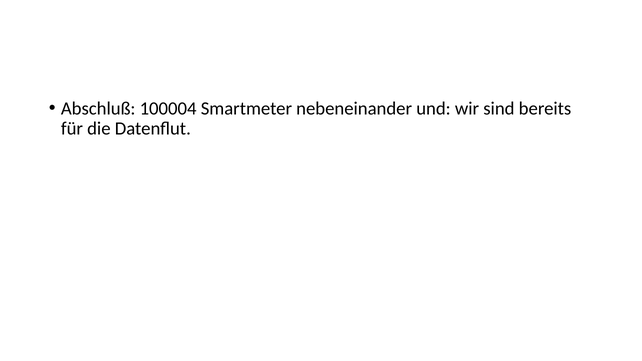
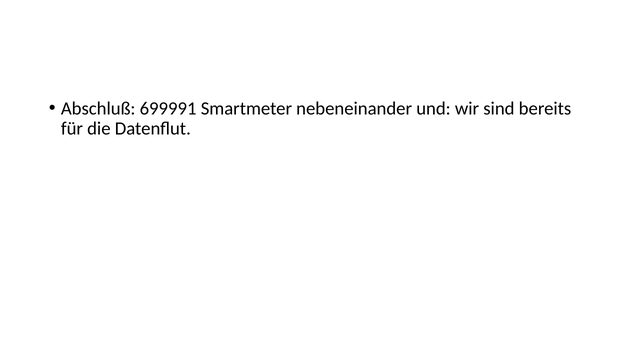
100004: 100004 -> 699991 (168, 109)
